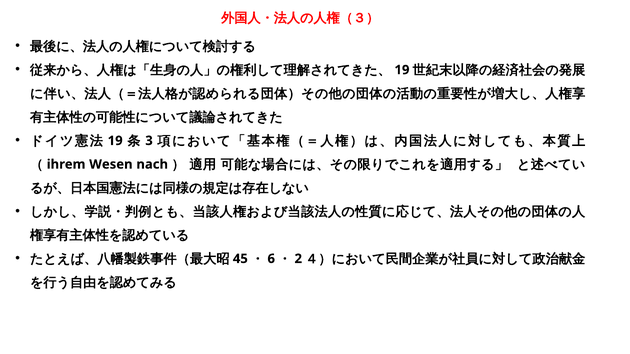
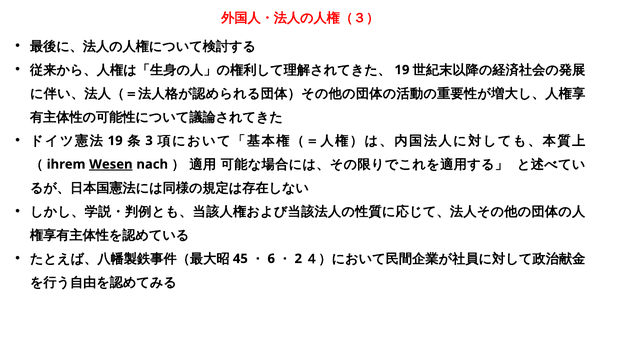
Wesen underline: none -> present (111, 164)
